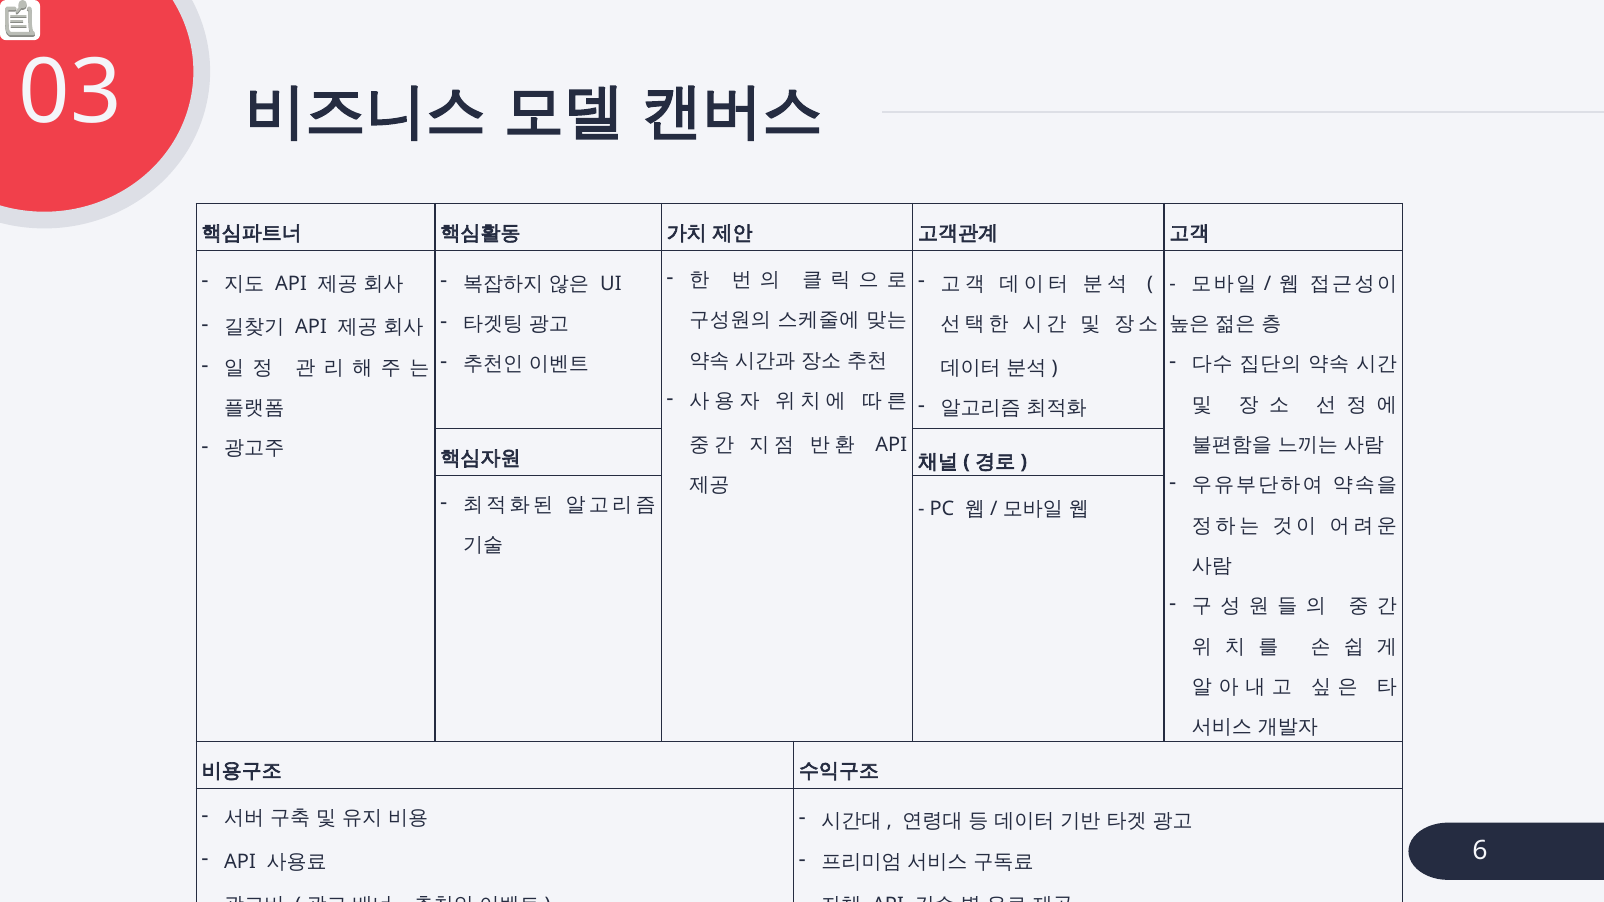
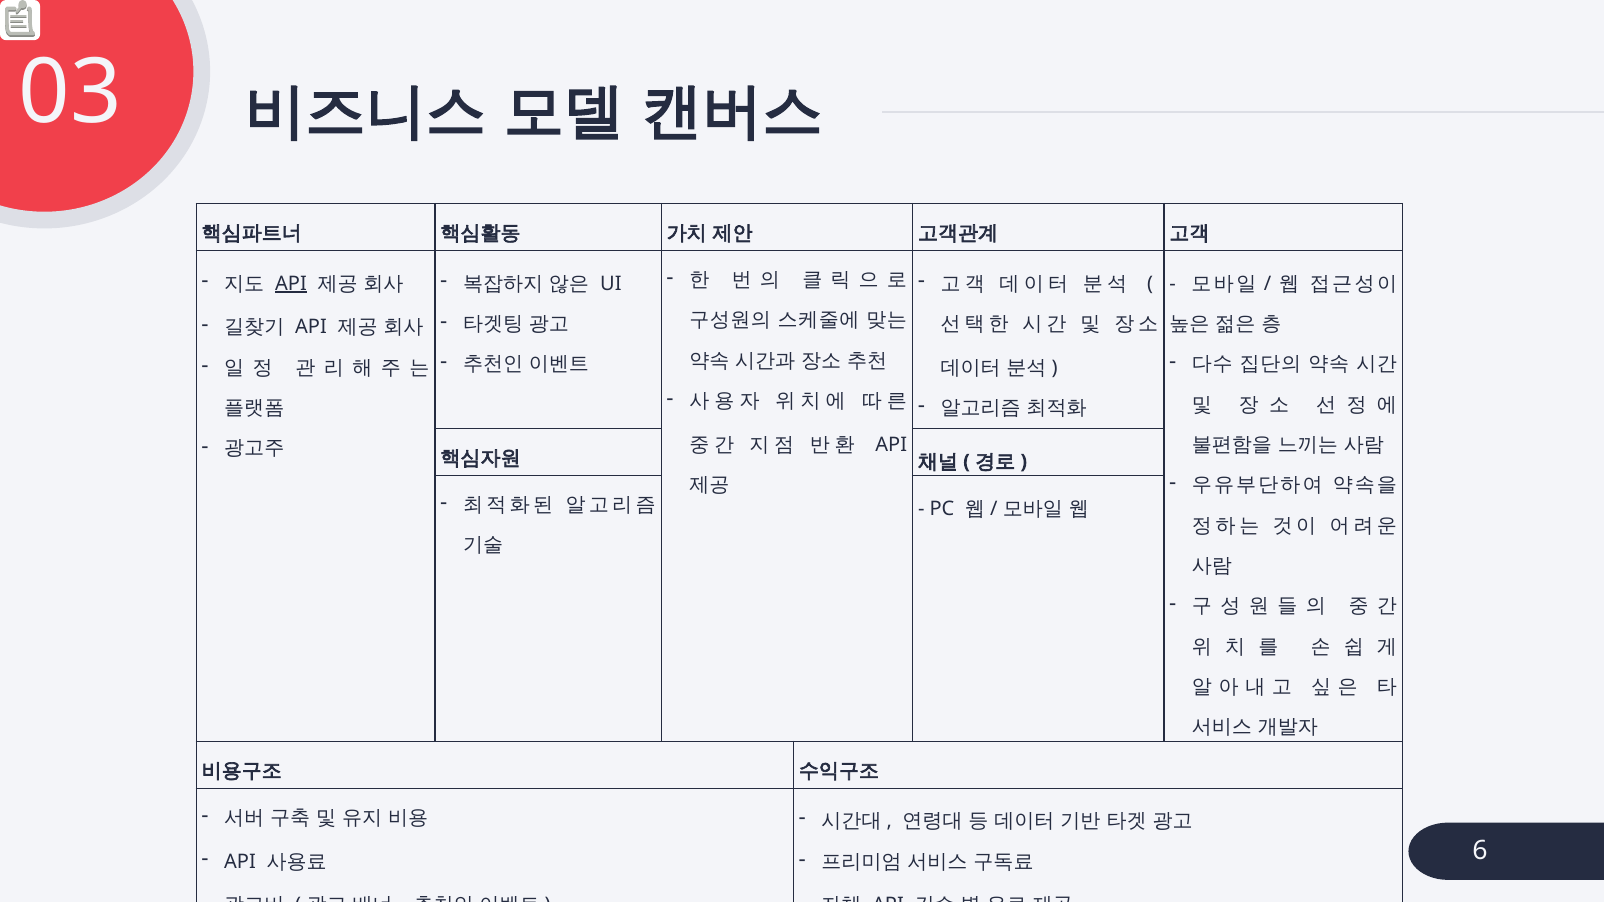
API underline: none -> present (291, 283)
